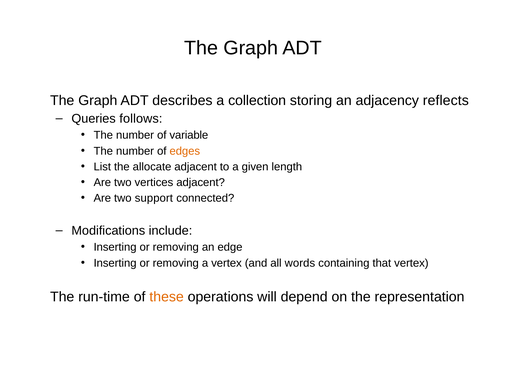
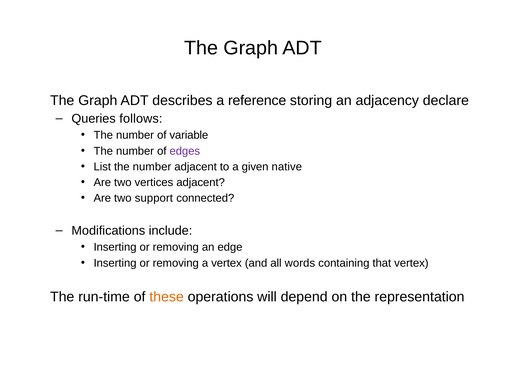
collection: collection -> reference (257, 101)
reflects: reflects -> declare (446, 101)
edges colour: orange -> purple (185, 151)
List the allocate: allocate -> number (152, 167)
length: length -> native (287, 167)
